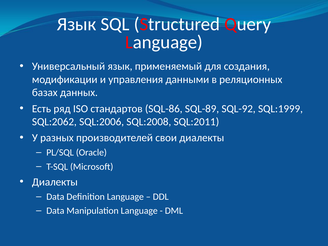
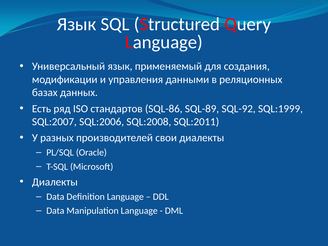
SQL:2062: SQL:2062 -> SQL:2007 (54, 122)
